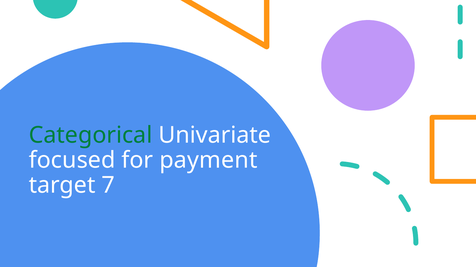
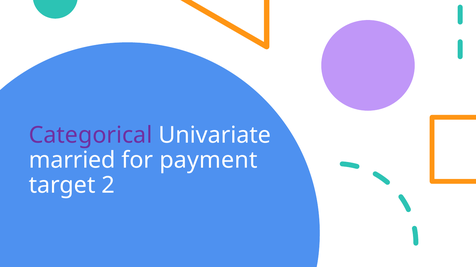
Categorical colour: green -> purple (91, 135)
focused: focused -> married (72, 161)
7: 7 -> 2 (108, 186)
